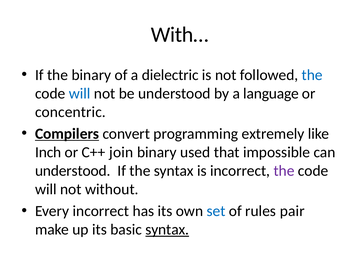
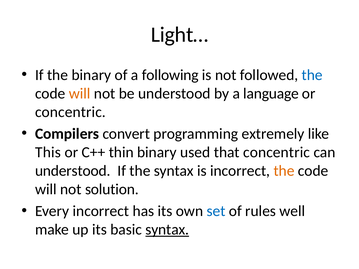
With…: With… -> Light… (180, 35)
dielectric: dielectric -> following (170, 75)
will colour: blue -> orange (80, 94)
Compilers underline: present -> none (67, 134)
Inch: Inch -> This (48, 152)
join: join -> thin (121, 152)
that impossible: impossible -> concentric (277, 152)
the colour: purple -> orange (284, 171)
without: without -> solution (112, 190)
pair: pair -> well (292, 211)
